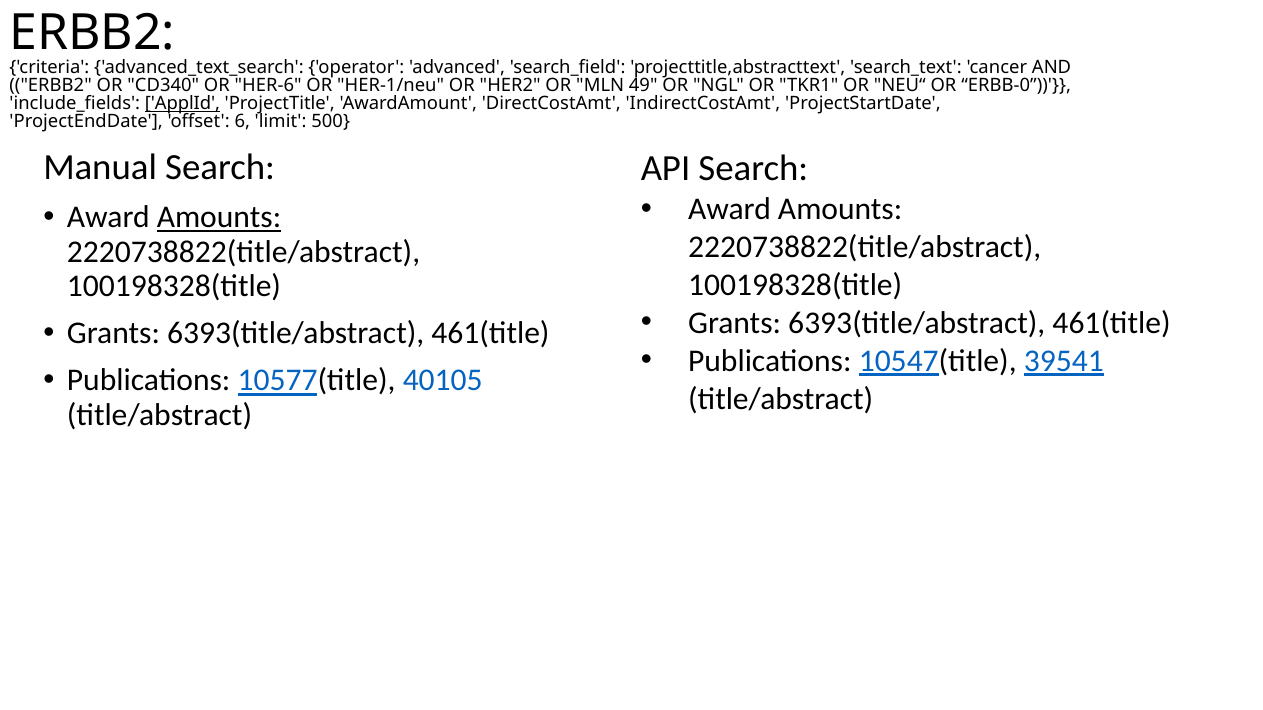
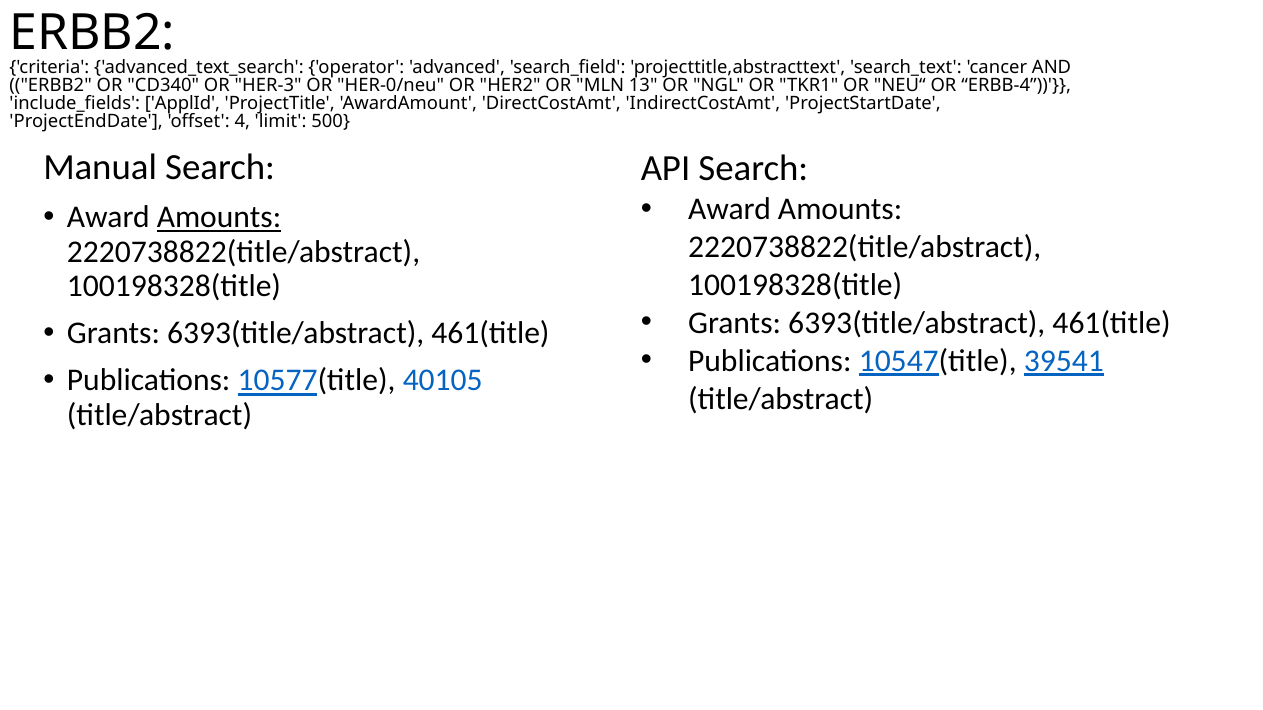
HER-6: HER-6 -> HER-3 (268, 86)
HER-1/neu: HER-1/neu -> HER-0/neu (391, 86)
49: 49 -> 13 (643, 86)
ERBB-0: ERBB-0 -> ERBB-4 (1016, 86)
ApplId underline: present -> none (183, 103)
6: 6 -> 4 (242, 121)
